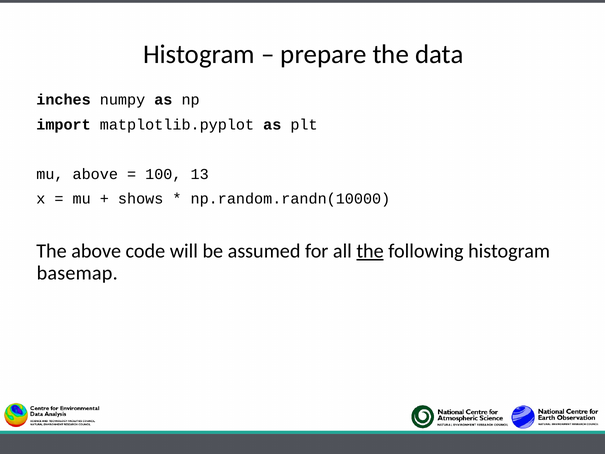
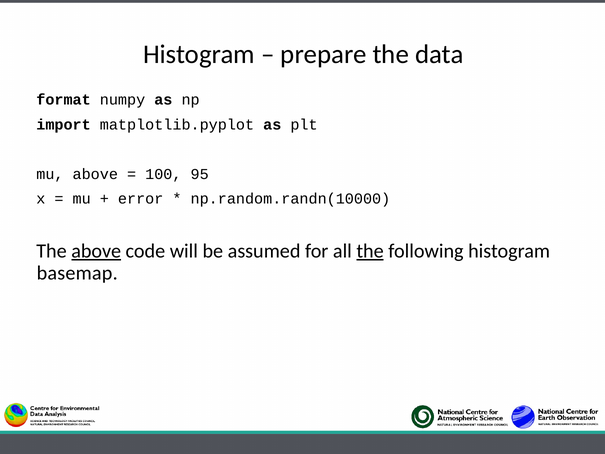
inches: inches -> format (64, 100)
13: 13 -> 95 (200, 174)
shows: shows -> error (141, 199)
above underline: none -> present (96, 251)
